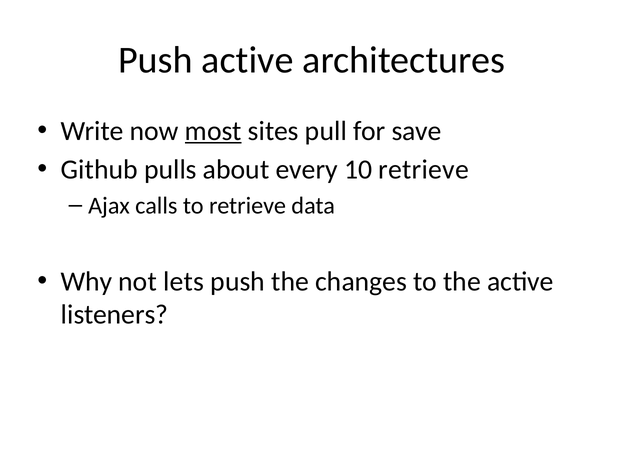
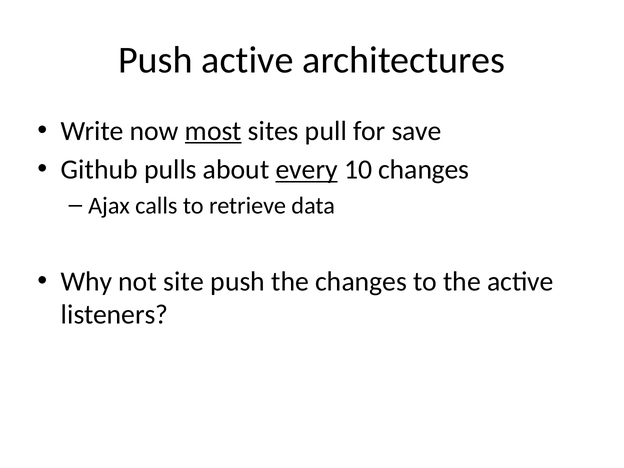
every underline: none -> present (307, 170)
10 retrieve: retrieve -> changes (424, 170)
lets: lets -> site (184, 281)
